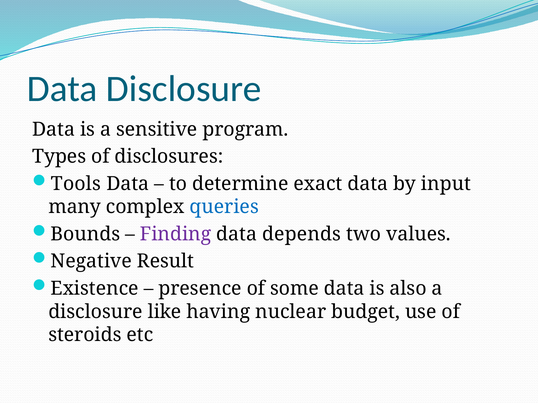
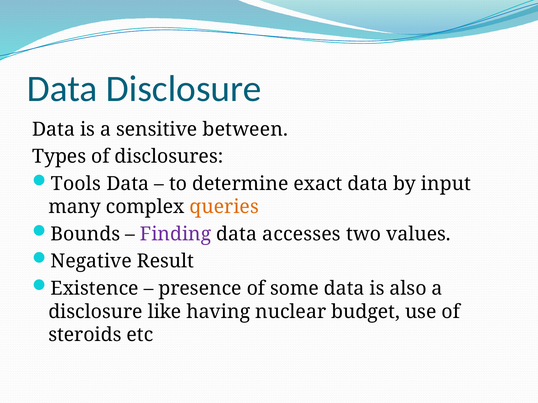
program: program -> between (245, 130)
queries colour: blue -> orange (224, 207)
depends: depends -> accesses (302, 234)
